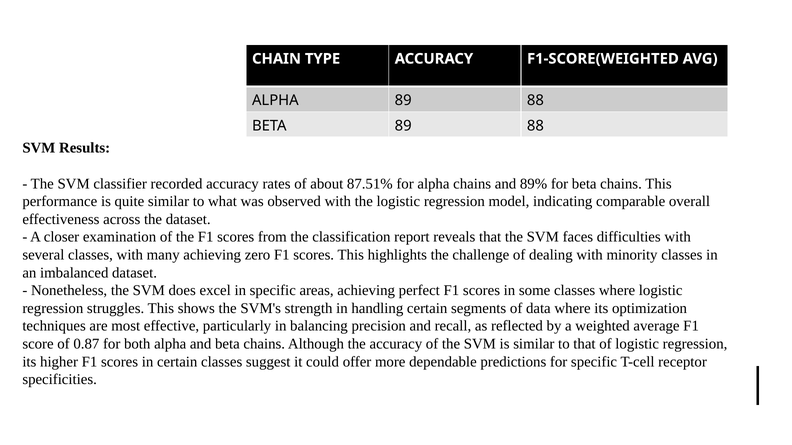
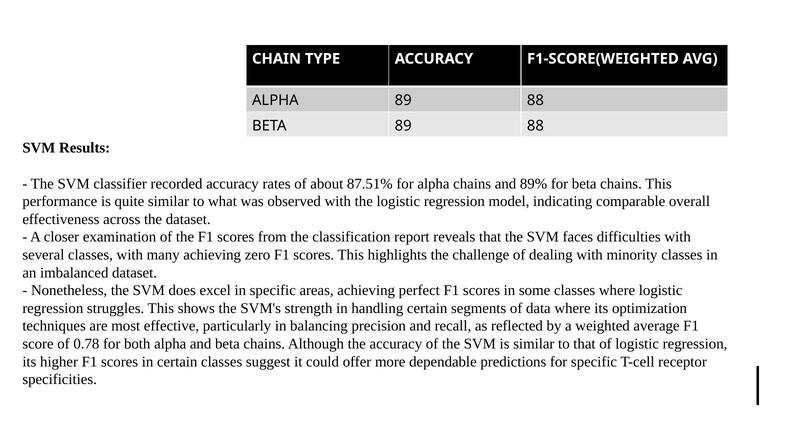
0.87: 0.87 -> 0.78 (86, 344)
